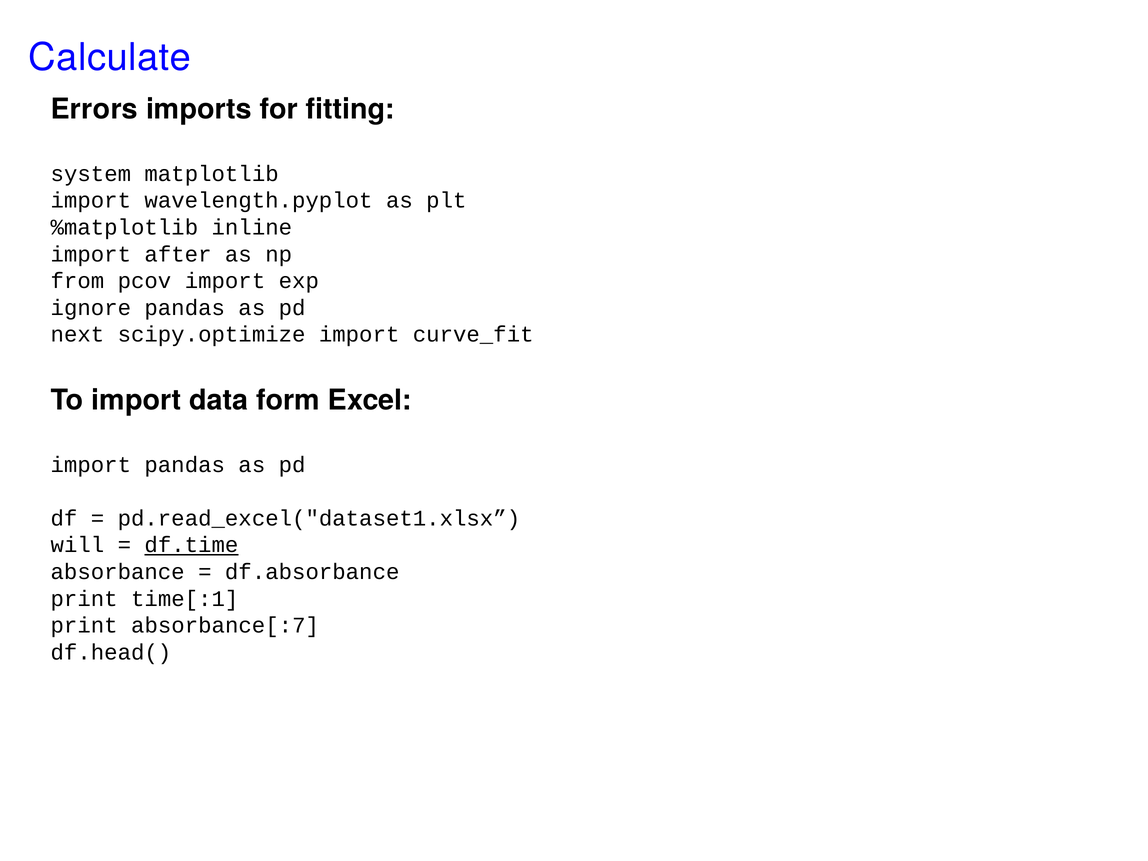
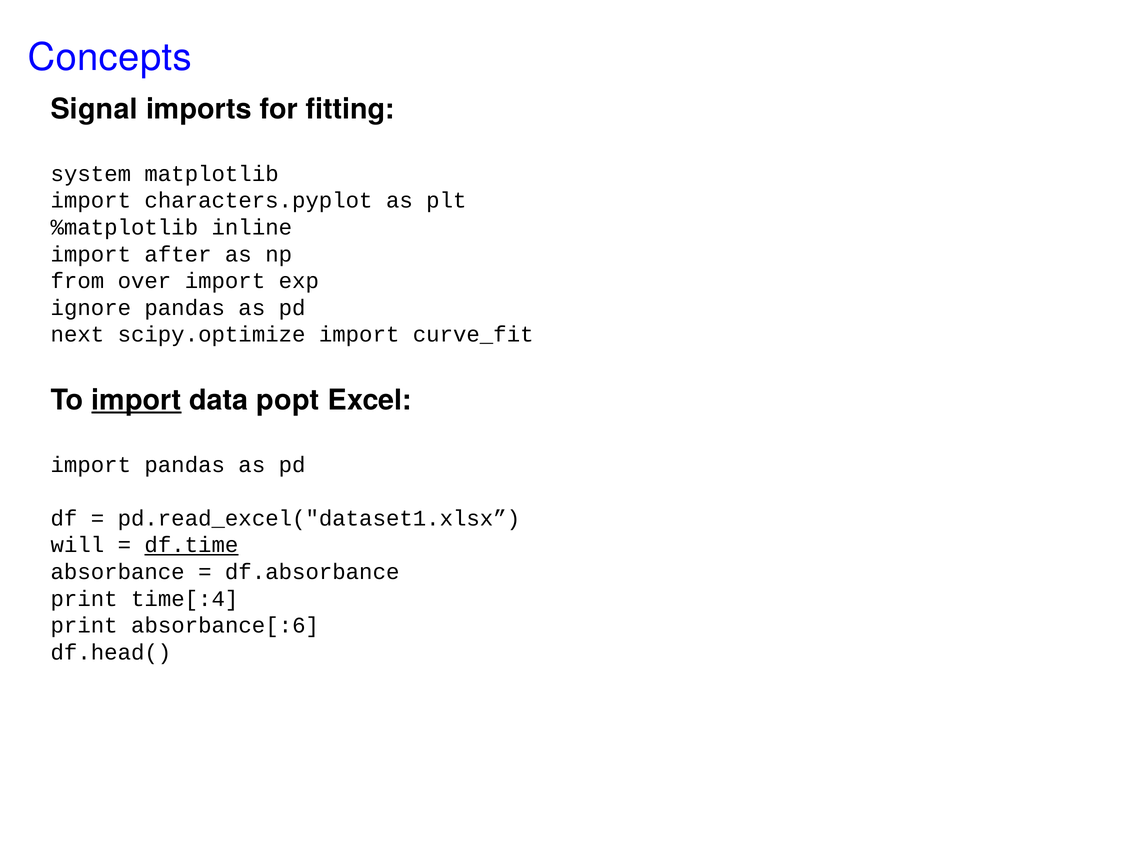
Calculate: Calculate -> Concepts (110, 58)
Errors: Errors -> Signal (94, 109)
wavelength.pyplot: wavelength.pyplot -> characters.pyplot (258, 201)
pcov: pcov -> over (144, 281)
import underline: none -> present (136, 400)
form: form -> popt (288, 400)
time[:1: time[:1 -> time[:4 (185, 599)
absorbance[:7: absorbance[:7 -> absorbance[:6 (225, 625)
